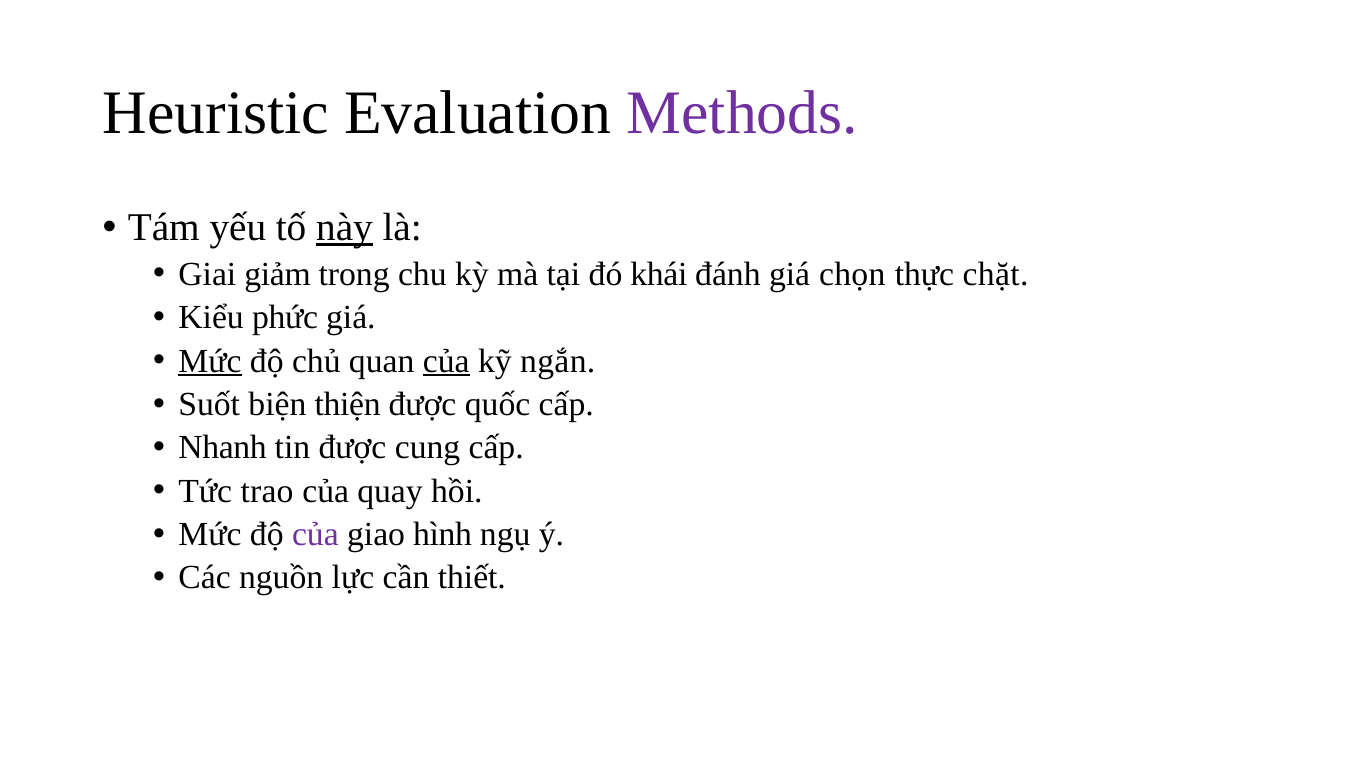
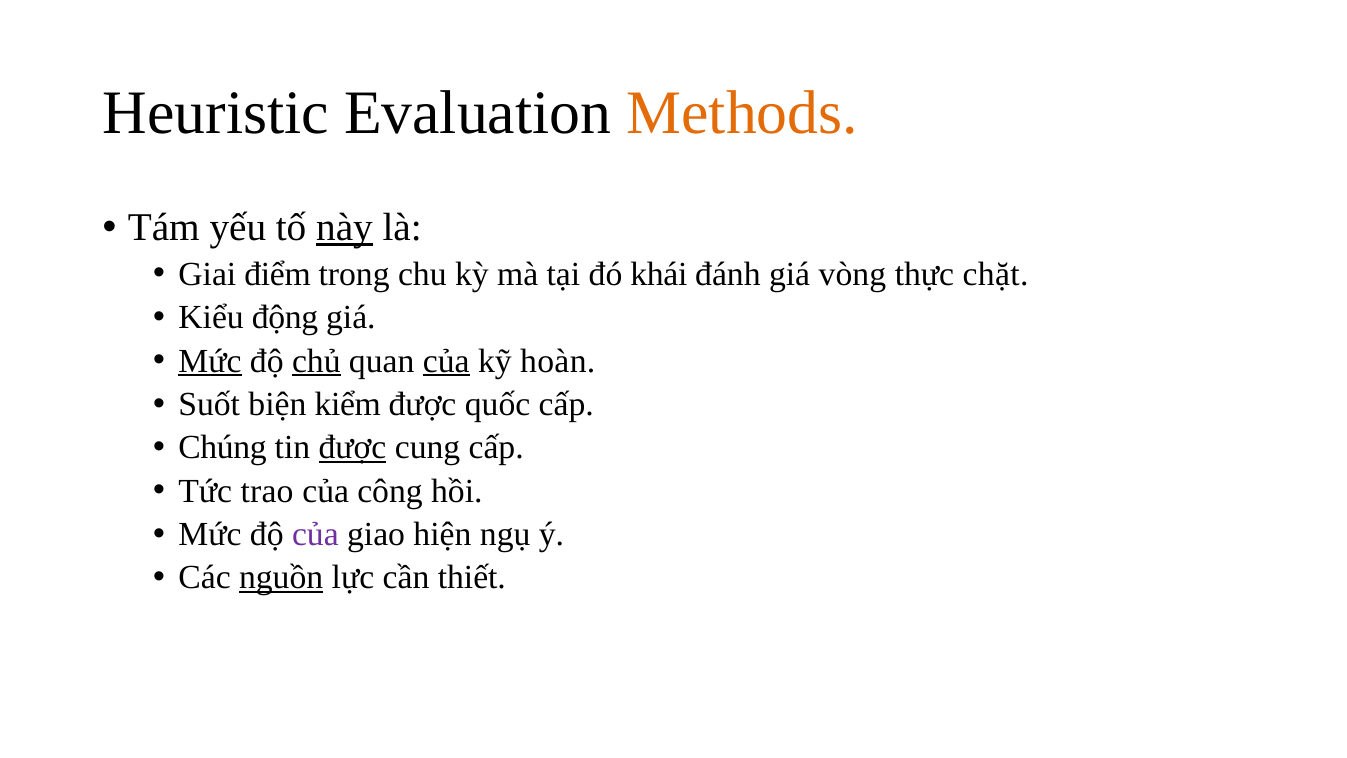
Methods colour: purple -> orange (742, 113)
giảm: giảm -> điểm (278, 274)
chọn: chọn -> vòng (852, 274)
phức: phức -> động (285, 317)
chủ underline: none -> present (316, 361)
ngắn: ngắn -> hoàn (558, 361)
thiện: thiện -> kiểm (348, 404)
Nhanh: Nhanh -> Chúng (223, 448)
được underline: none -> present (353, 448)
quay: quay -> công (390, 491)
hình: hình -> hiện (442, 534)
nguồn underline: none -> present (281, 578)
